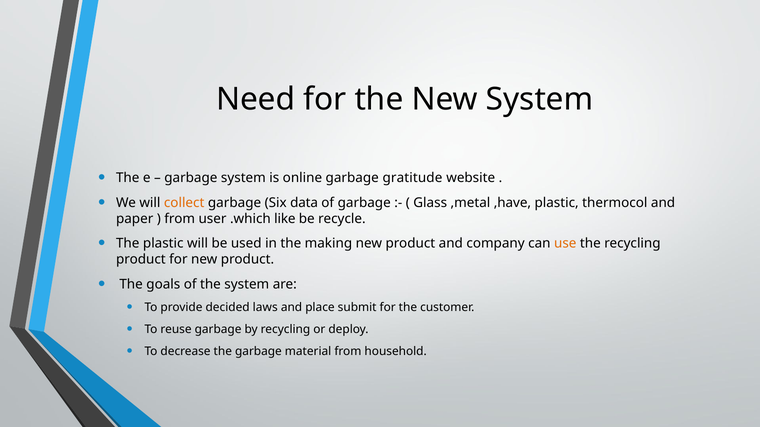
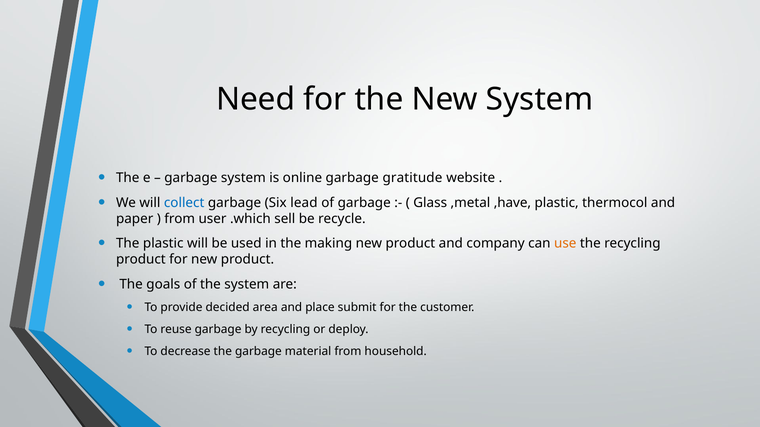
collect colour: orange -> blue (184, 203)
data: data -> lead (304, 203)
like: like -> sell (285, 219)
laws: laws -> area (265, 308)
